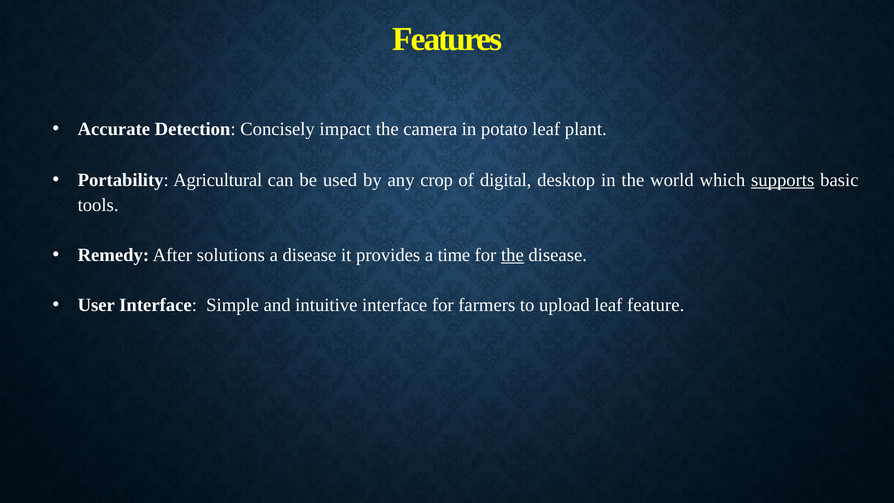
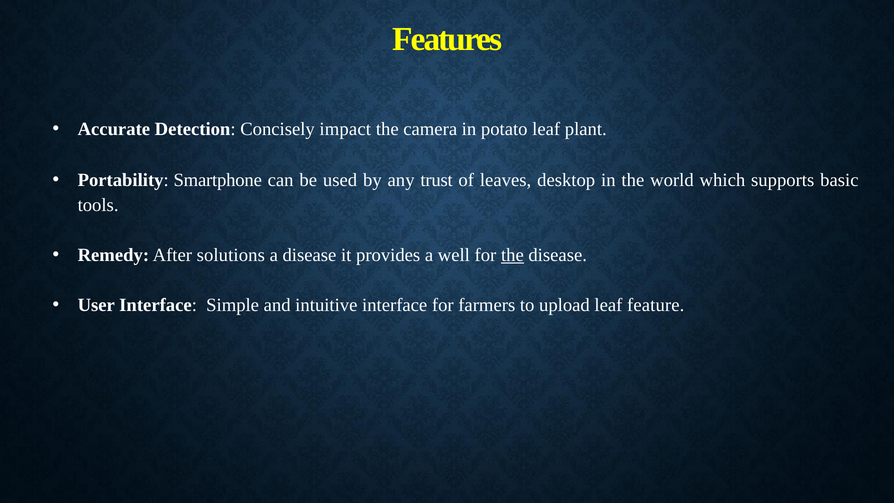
Agricultural: Agricultural -> Smartphone (218, 180)
crop: crop -> trust (437, 180)
digital: digital -> leaves (506, 180)
supports underline: present -> none (783, 180)
time: time -> well (454, 255)
